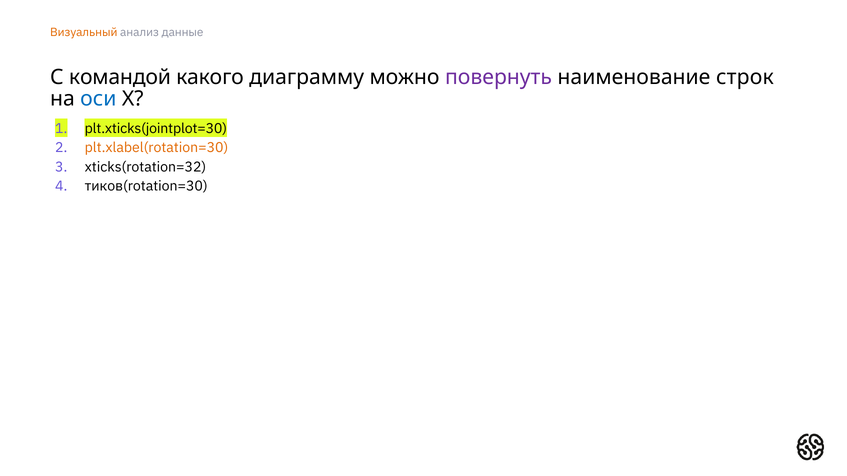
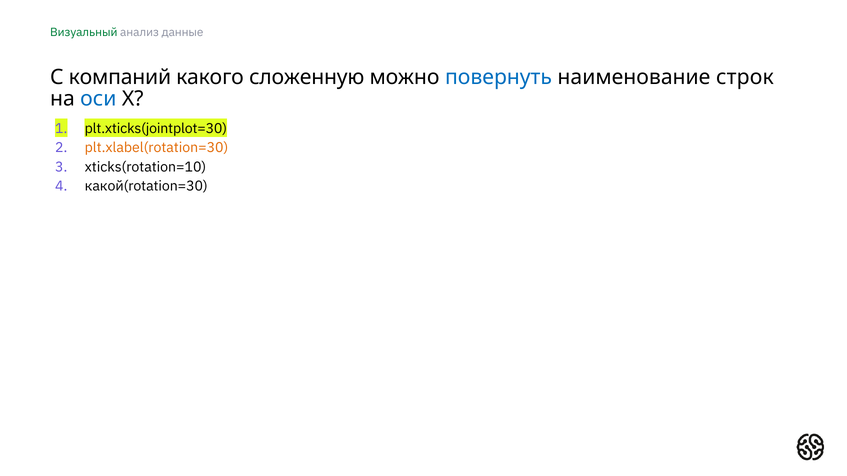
Визуальный colour: orange -> green (84, 33)
командой: командой -> компаний (120, 77)
диаграмму: диаграмму -> сложенную (307, 77)
повернуть colour: purple -> blue (499, 77)
xticks(rotation=32: xticks(rotation=32 -> xticks(rotation=10 (145, 167)
тиков(rotation=30: тиков(rotation=30 -> какой(rotation=30 (146, 186)
